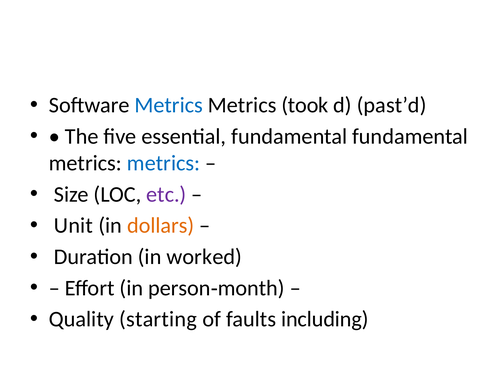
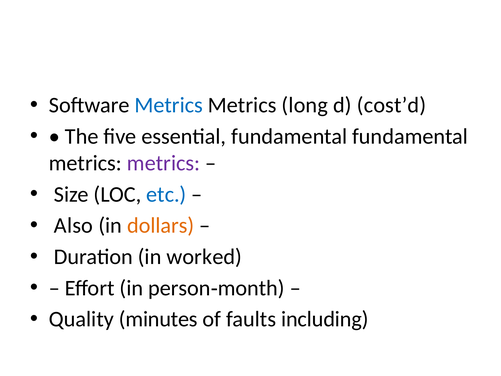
took: took -> long (305, 105)
past’d: past’d -> cost’d (392, 105)
metrics colour: blue -> purple (164, 163)
etc colour: purple -> blue (166, 194)
Unit: Unit -> Also (73, 225)
starting: starting -> minutes (158, 319)
